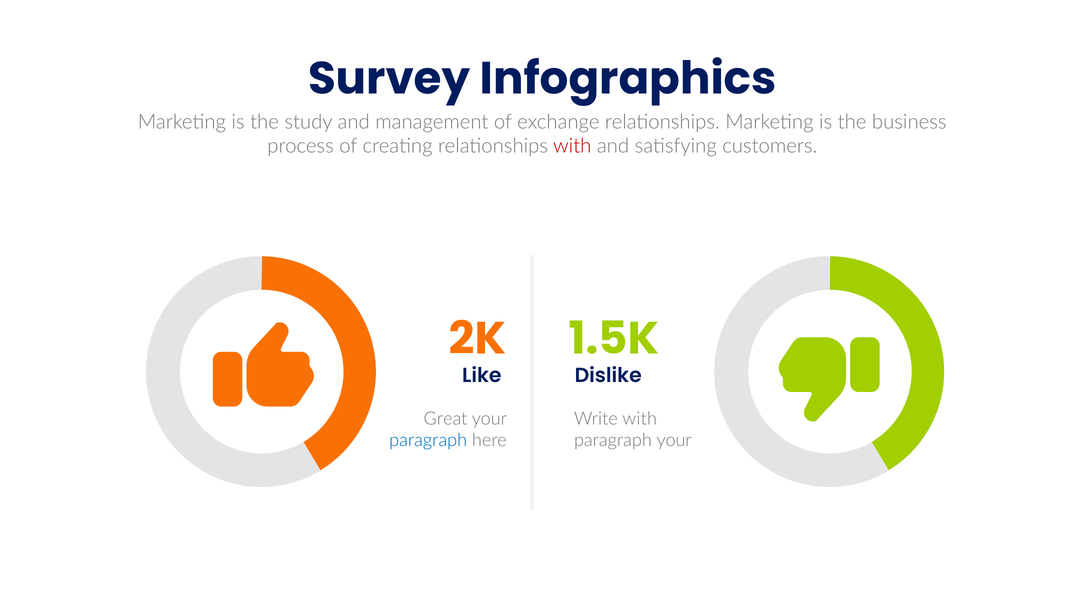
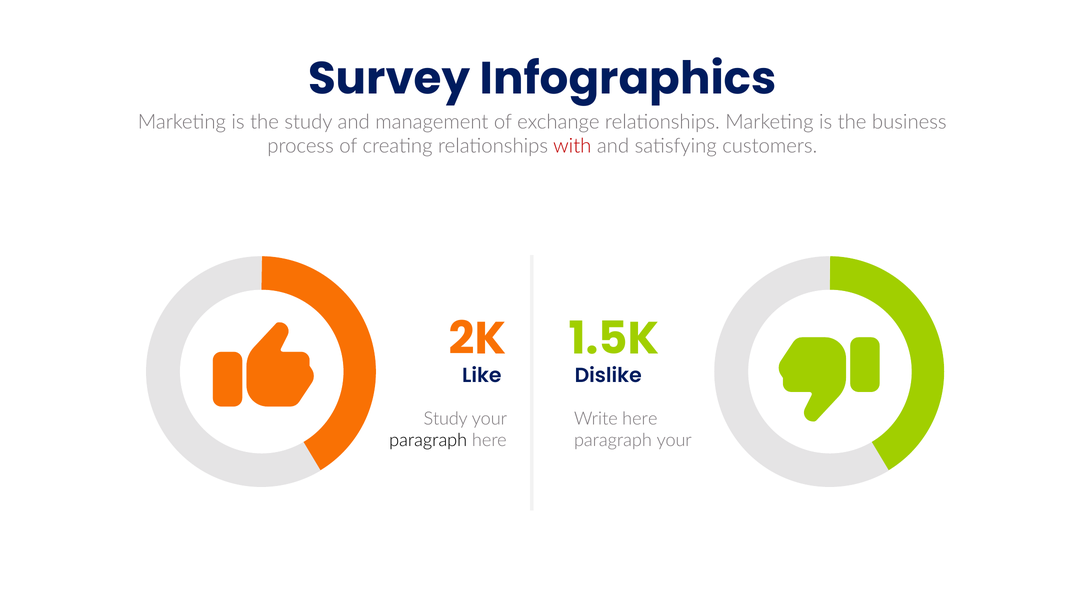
Great: Great -> Study (446, 418)
Write with: with -> here (640, 418)
paragraph colour: blue -> black (428, 440)
